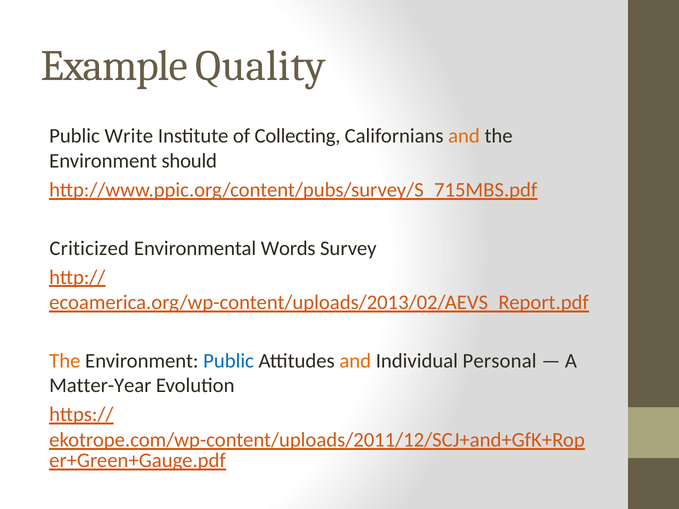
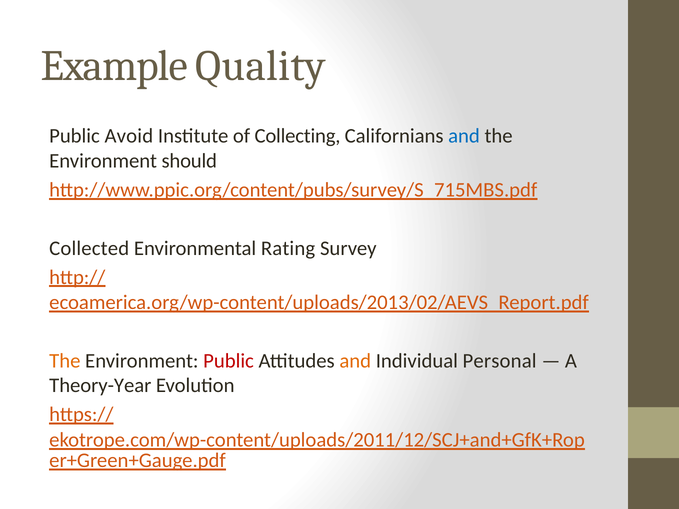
Write: Write -> Avoid (129, 136)
and colour: orange -> blue (464, 136)
Criticized: Criticized -> Collected (89, 248)
Words: Words -> Rating (288, 248)
Public colour: blue -> red (229, 361)
Matter-Year: Matter-Year -> Theory-Year (100, 386)
